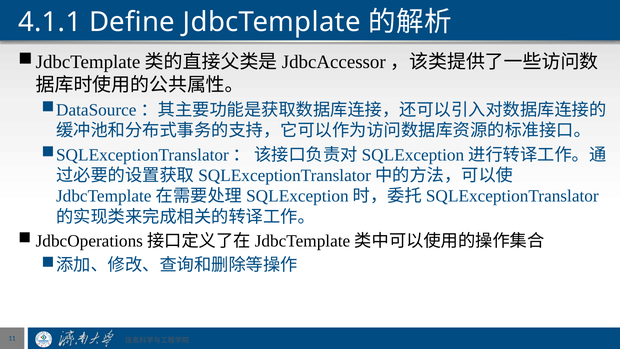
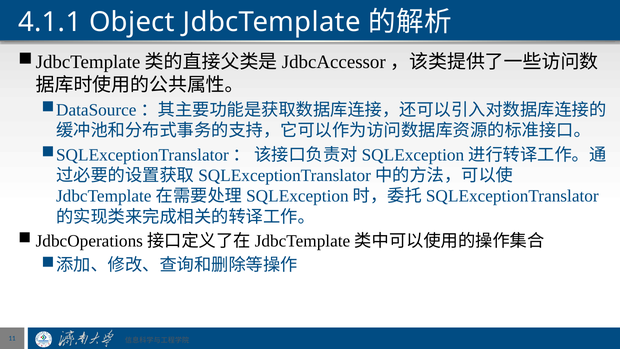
Define: Define -> Object (132, 22)
